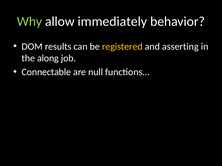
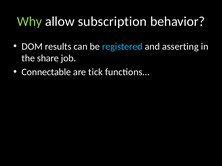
immediately: immediately -> subscription (112, 21)
registered colour: yellow -> light blue (122, 47)
along: along -> share (48, 58)
null: null -> tick (96, 72)
